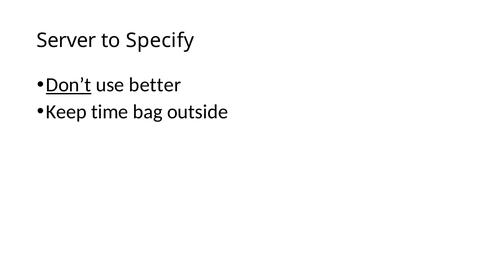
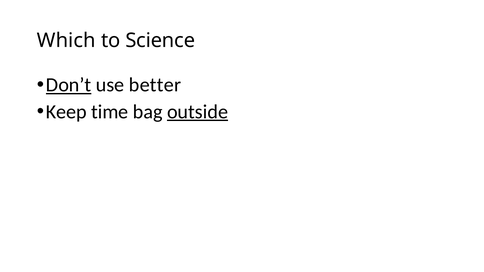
Server: Server -> Which (66, 41)
Specify: Specify -> Science (160, 41)
outside underline: none -> present (198, 112)
